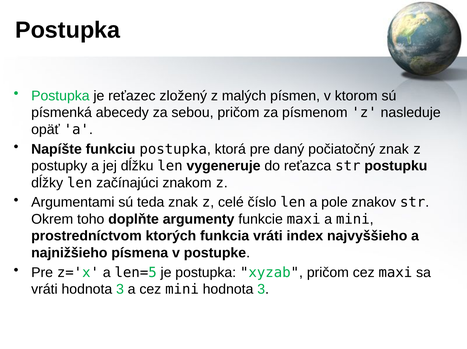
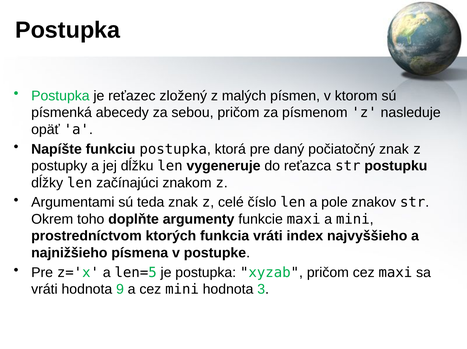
vráti hodnota 3: 3 -> 9 (120, 289)
